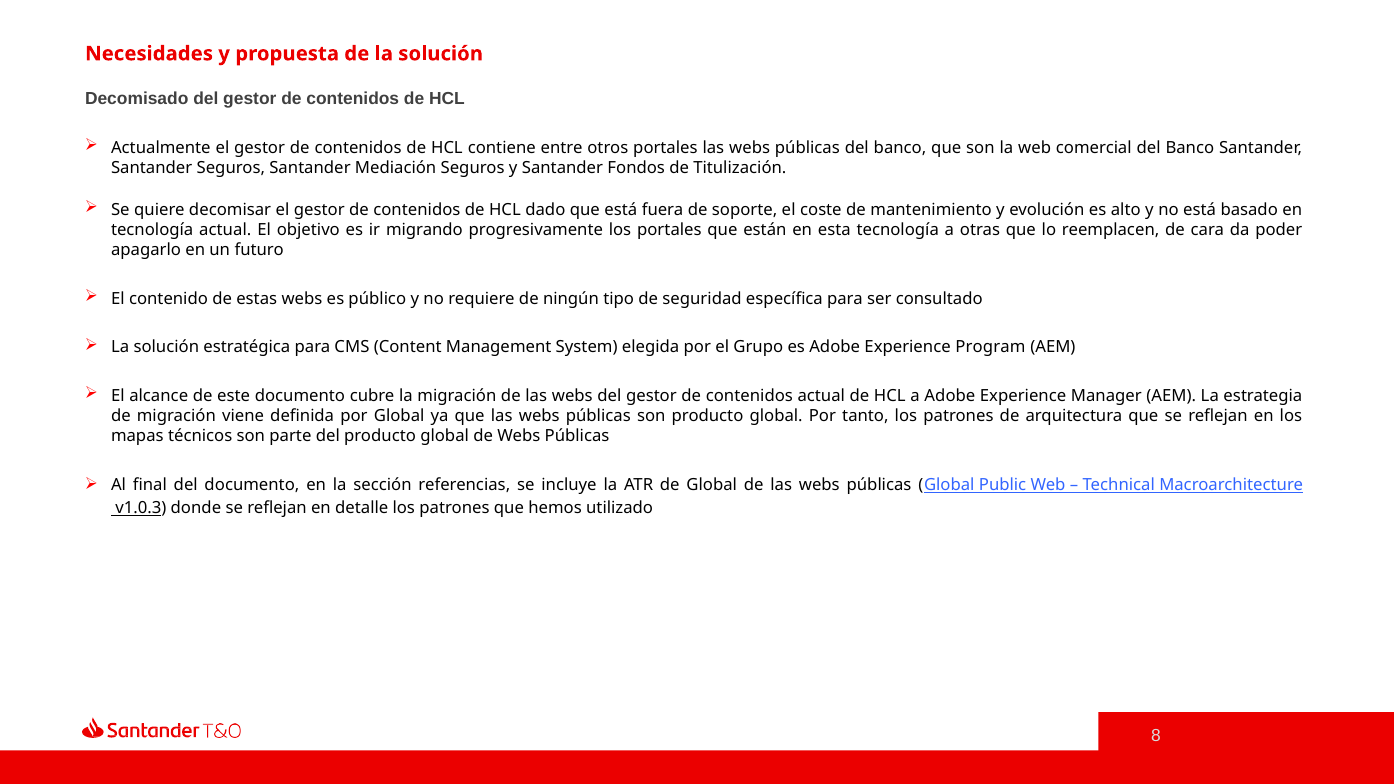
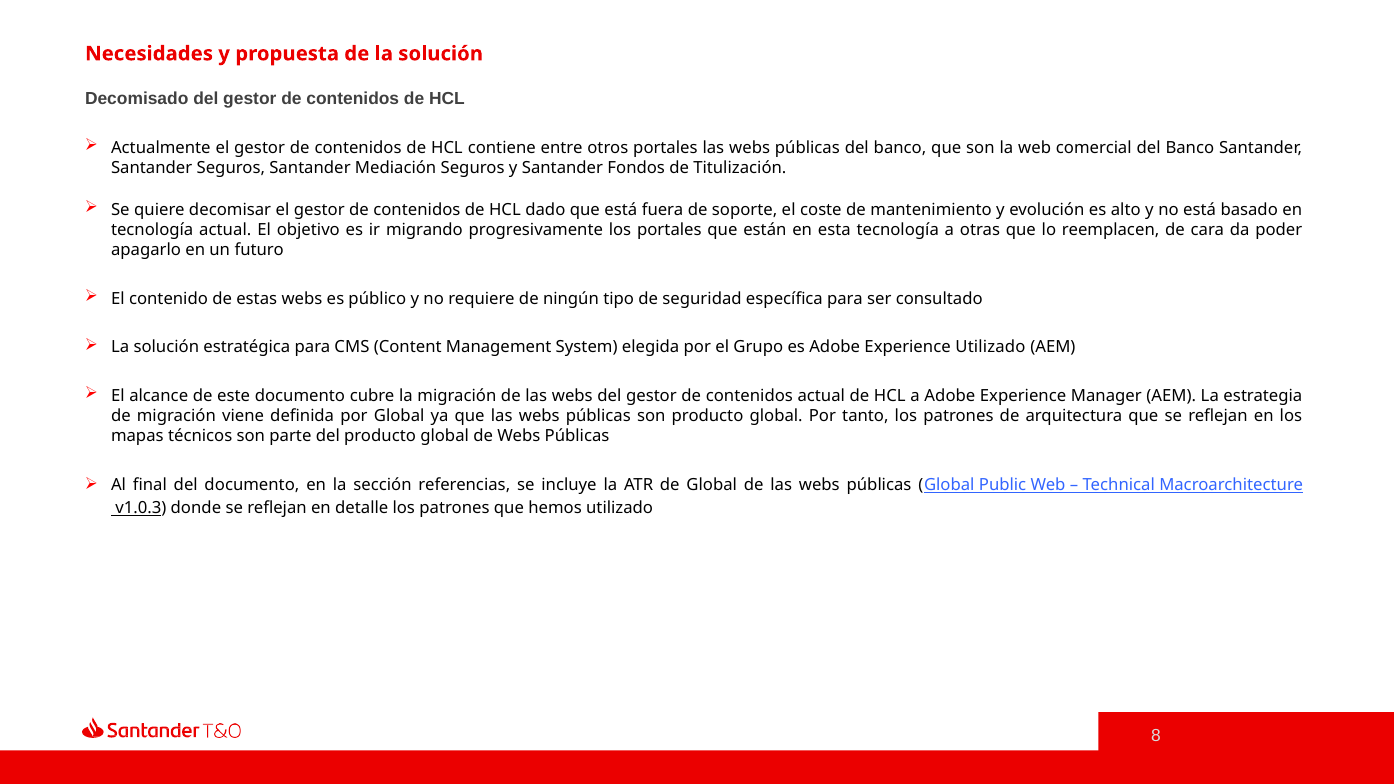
Experience Program: Program -> Utilizado (990, 347)
